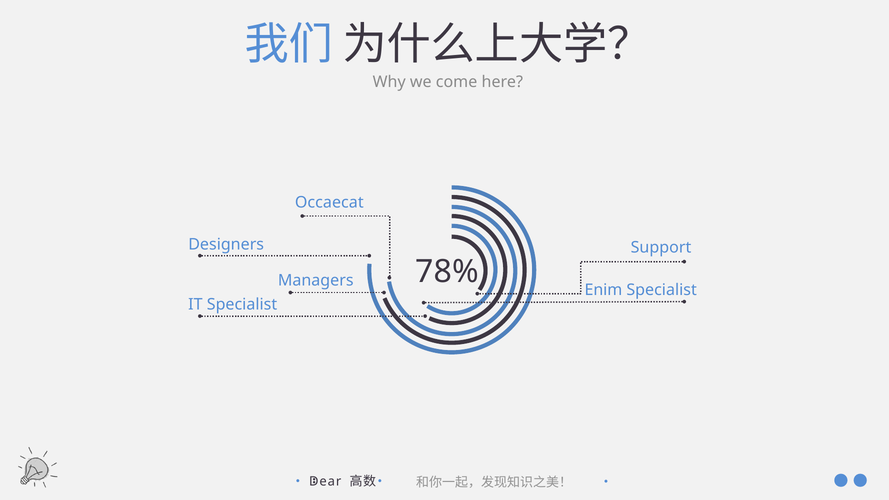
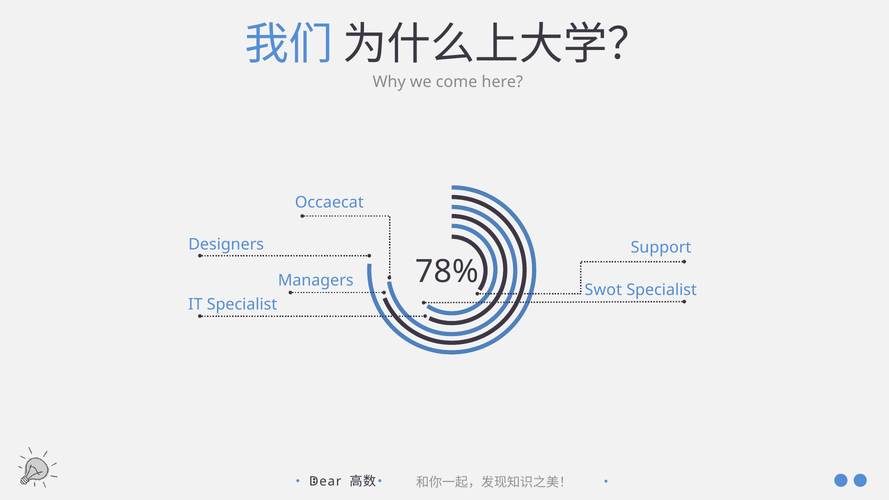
Enim: Enim -> Swot (603, 290)
